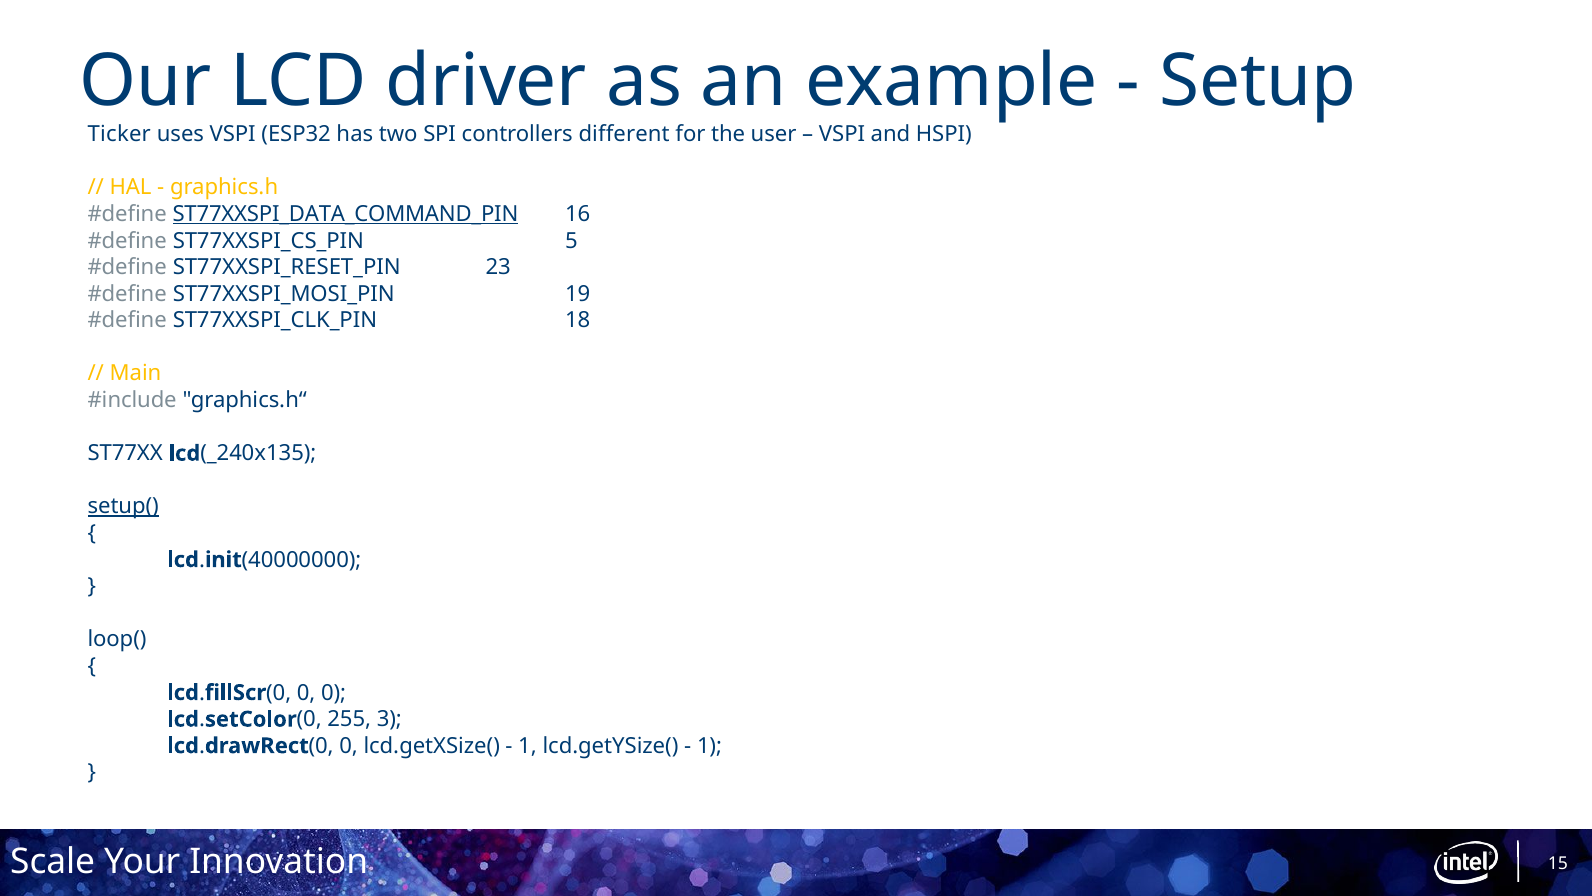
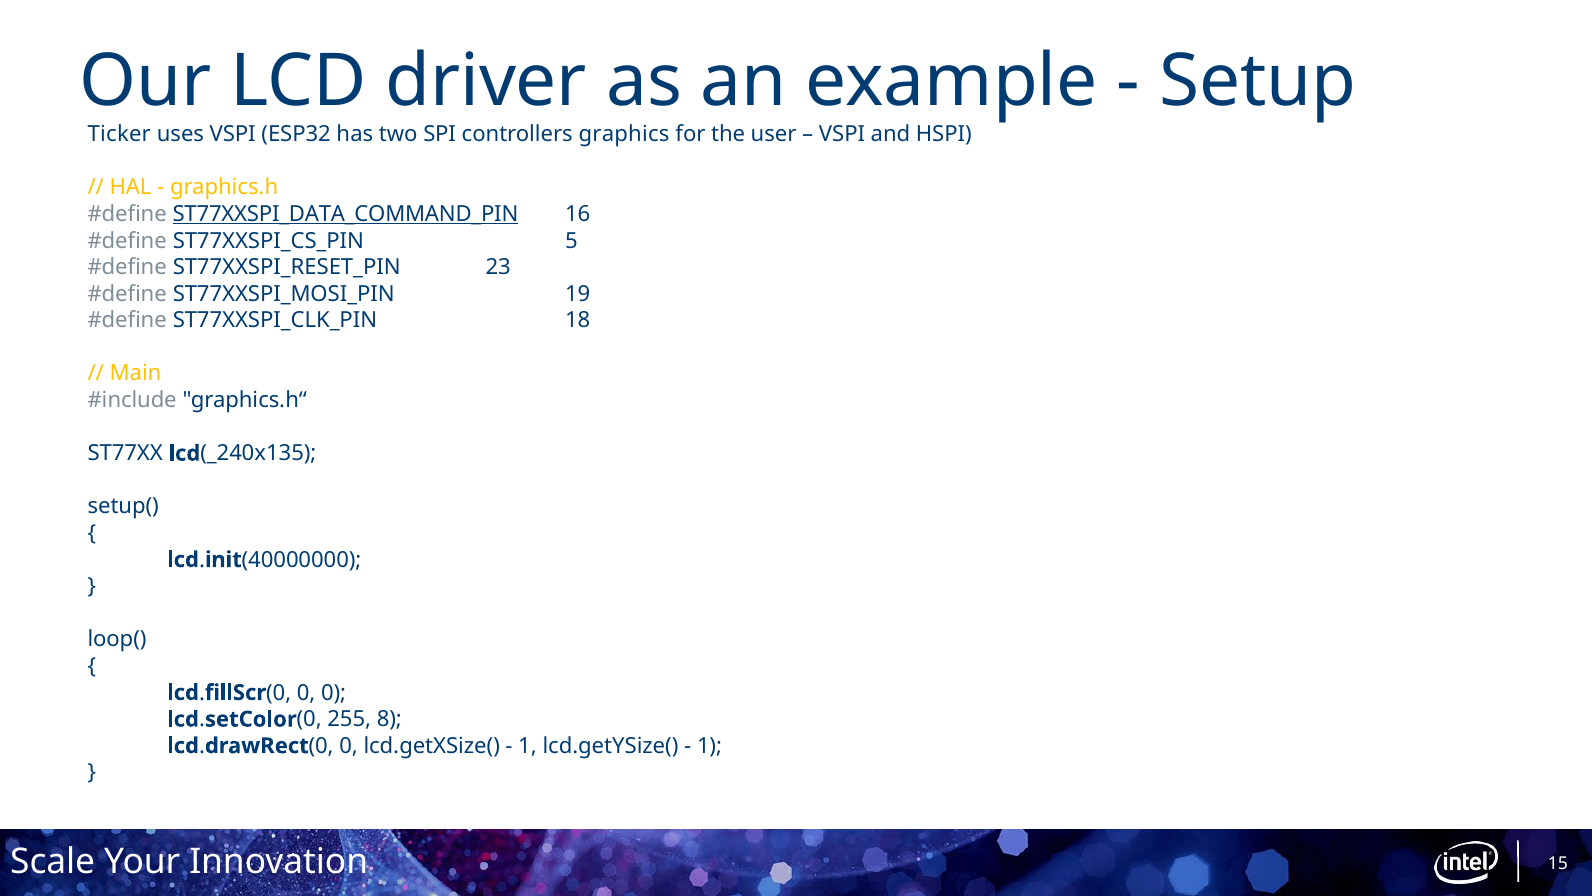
different: different -> graphics (624, 134)
setup( underline: present -> none (123, 506)
3: 3 -> 8 (389, 719)
